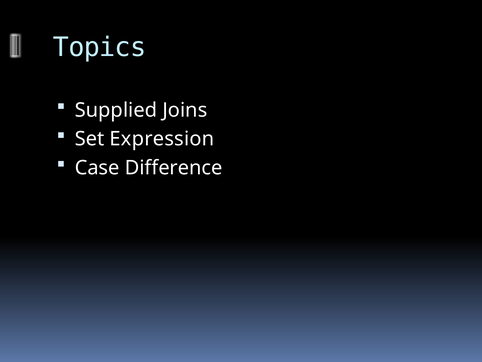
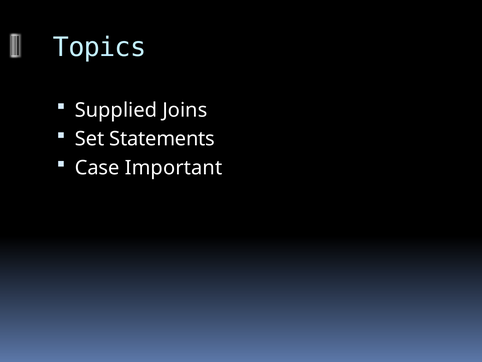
Expression: Expression -> Statements (162, 139)
Difference: Difference -> Important (174, 168)
